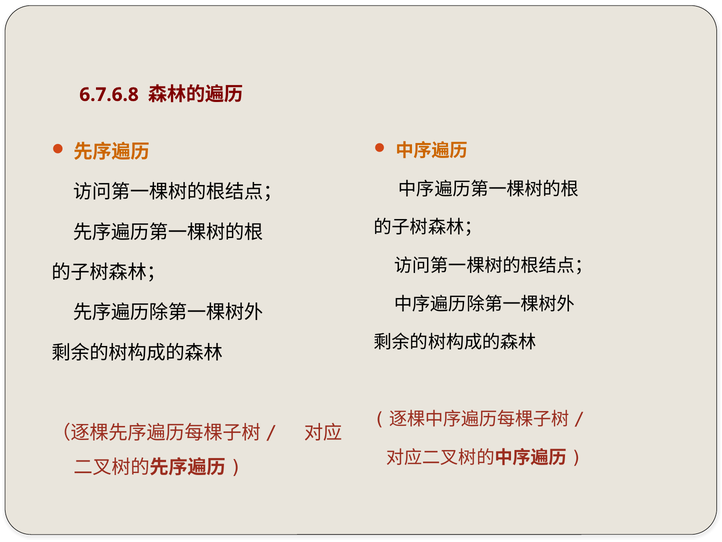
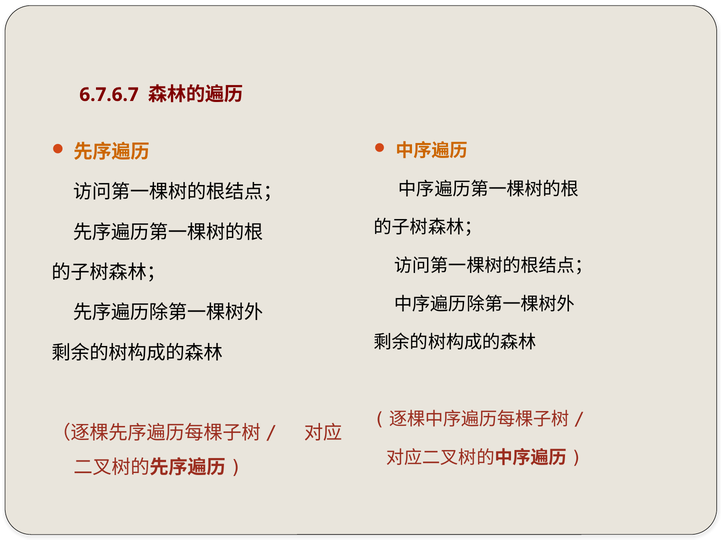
6.7.6.8: 6.7.6.8 -> 6.7.6.7 (109, 95)
